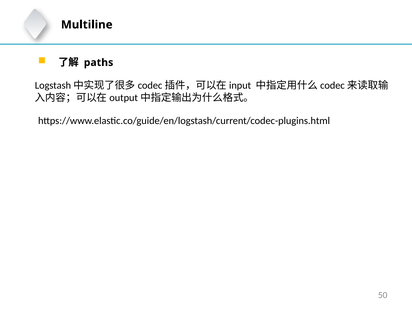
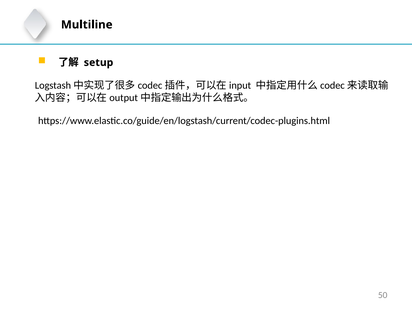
paths: paths -> setup (99, 63)
